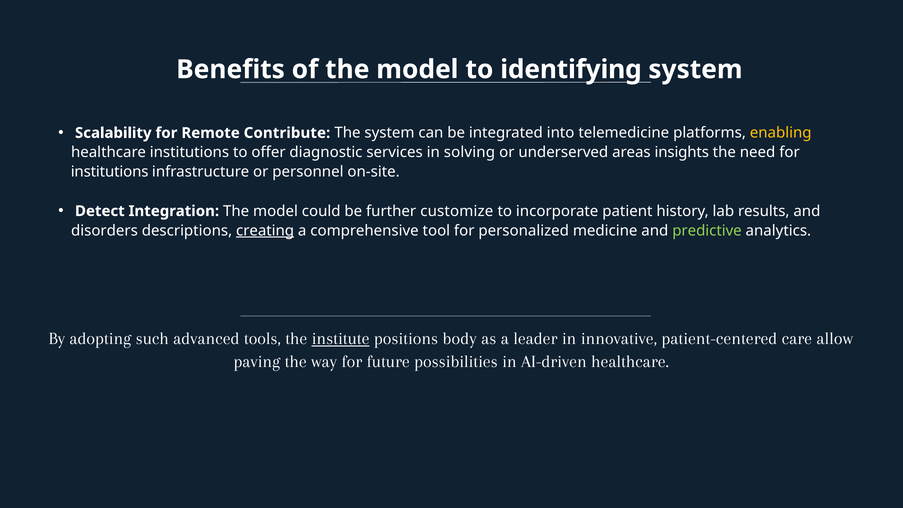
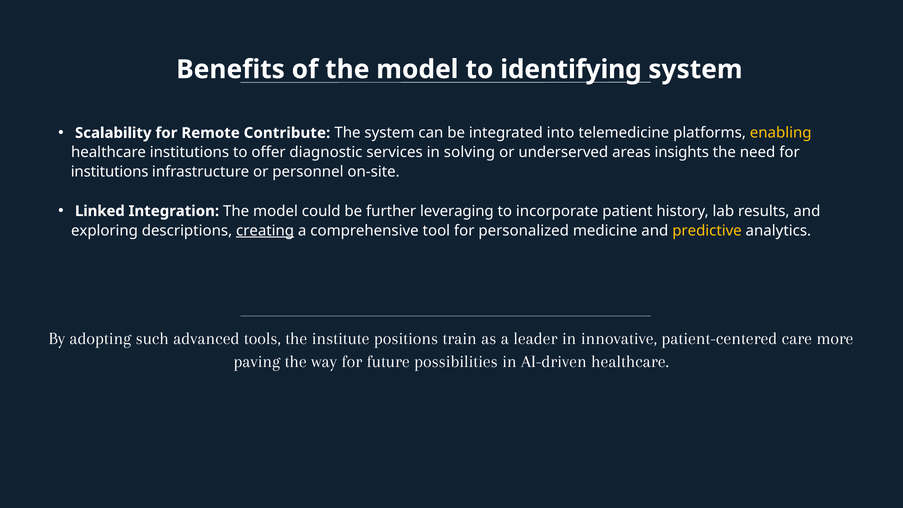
Detect: Detect -> Linked (100, 211)
customize: customize -> leveraging (457, 211)
disorders: disorders -> exploring (104, 231)
predictive colour: light green -> yellow (707, 231)
institute underline: present -> none (341, 338)
body: body -> train (460, 338)
allow: allow -> more (835, 338)
